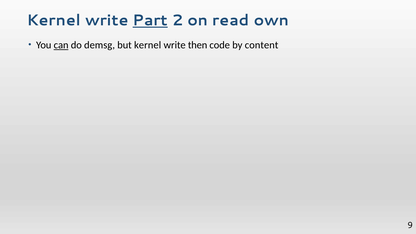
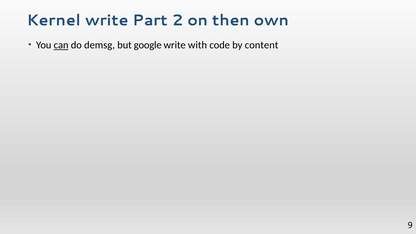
Part underline: present -> none (150, 20)
read: read -> then (231, 20)
but kernel: kernel -> google (148, 45)
then: then -> with (197, 45)
